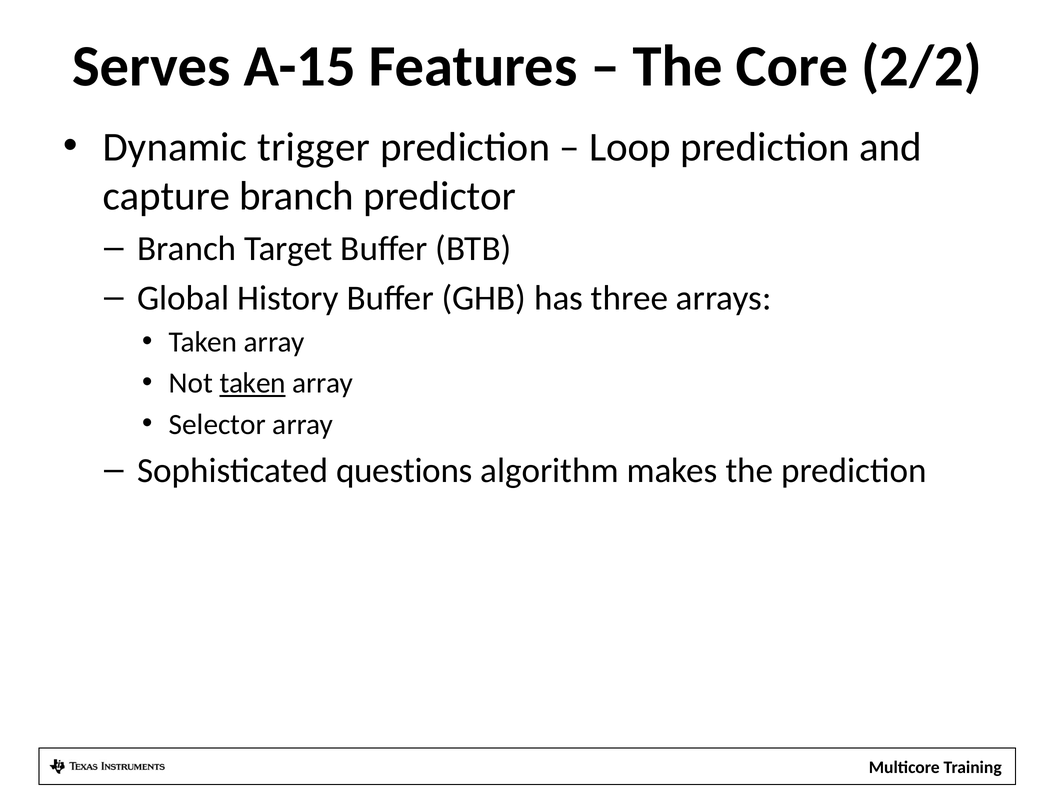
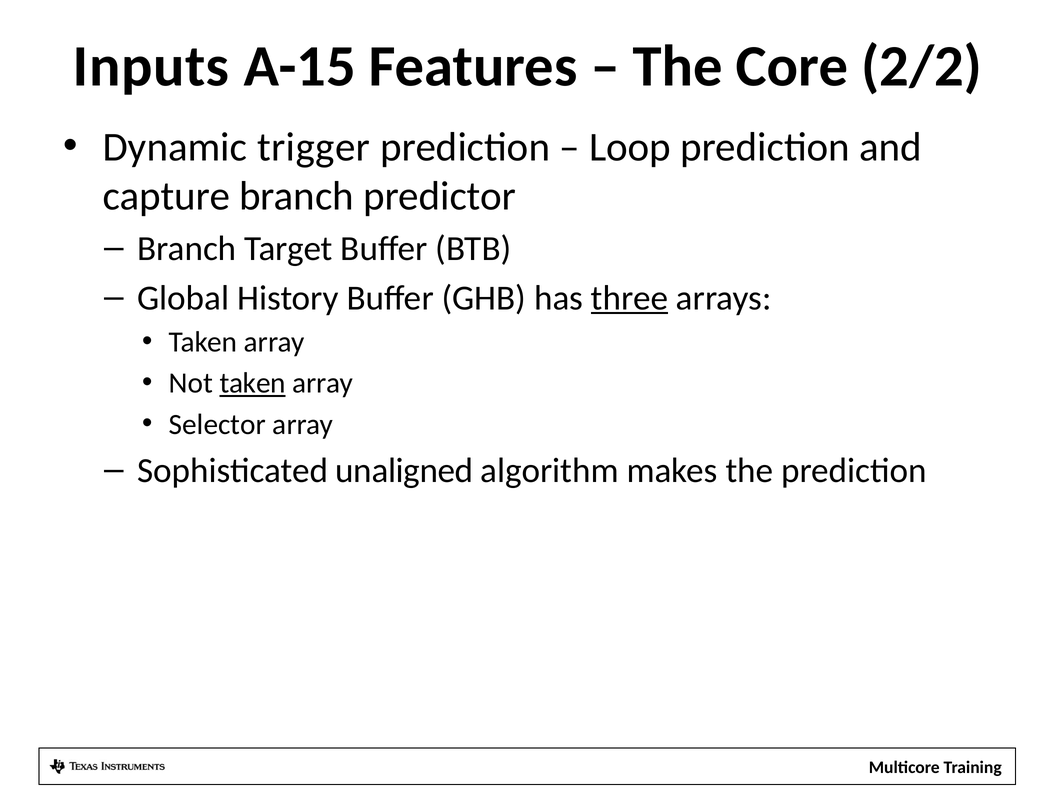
Serves: Serves -> Inputs (151, 66)
three underline: none -> present (630, 298)
questions: questions -> unaligned (404, 470)
